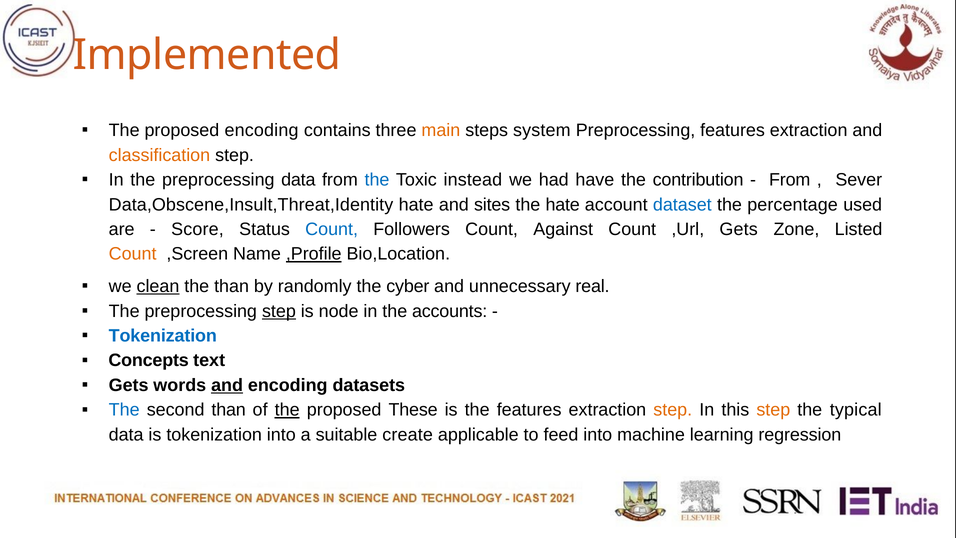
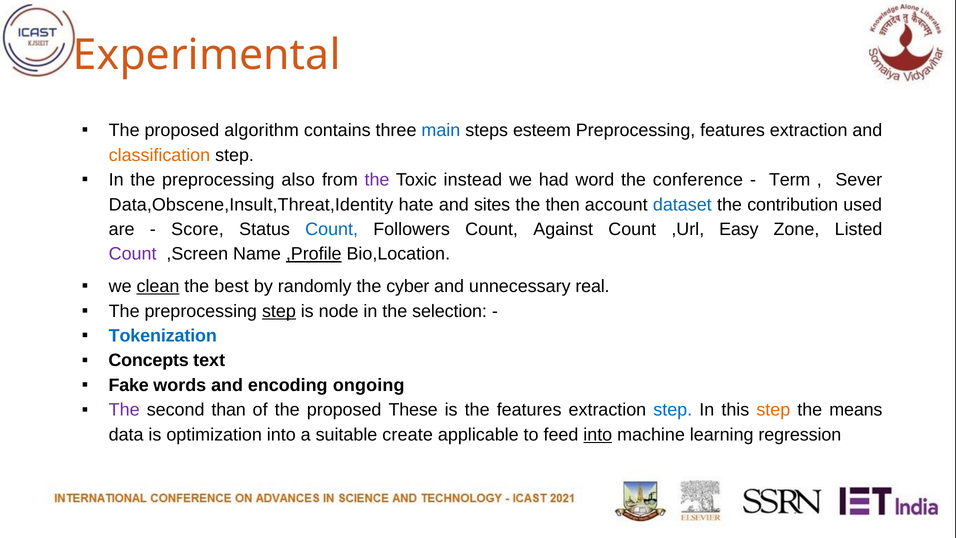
Implemented: Implemented -> Experimental (207, 55)
proposed encoding: encoding -> algorithm (262, 130)
main colour: orange -> blue (441, 130)
system: system -> esteem (542, 130)
preprocessing data: data -> also (298, 180)
the colour: blue -> purple (377, 180)
have: have -> word (595, 180)
contribution: contribution -> conference (698, 180)
From: From -> Term (790, 180)
the hate: hate -> then (563, 204)
percentage: percentage -> contribution (793, 204)
,Url Gets: Gets -> Easy (739, 229)
Count colour: orange -> purple (133, 254)
the than: than -> best (232, 286)
accounts: accounts -> selection (450, 311)
Gets: Gets -> Fake (129, 385)
and underline: present -> none (227, 385)
datasets: datasets -> ongoing (369, 385)
The colour: blue -> purple (124, 410)
the underline: present -> none (287, 410)
step colour: orange -> blue (673, 410)
typical: typical -> means (856, 410)
is tokenization: tokenization -> optimization (214, 435)
into underline: none -> present (598, 435)
